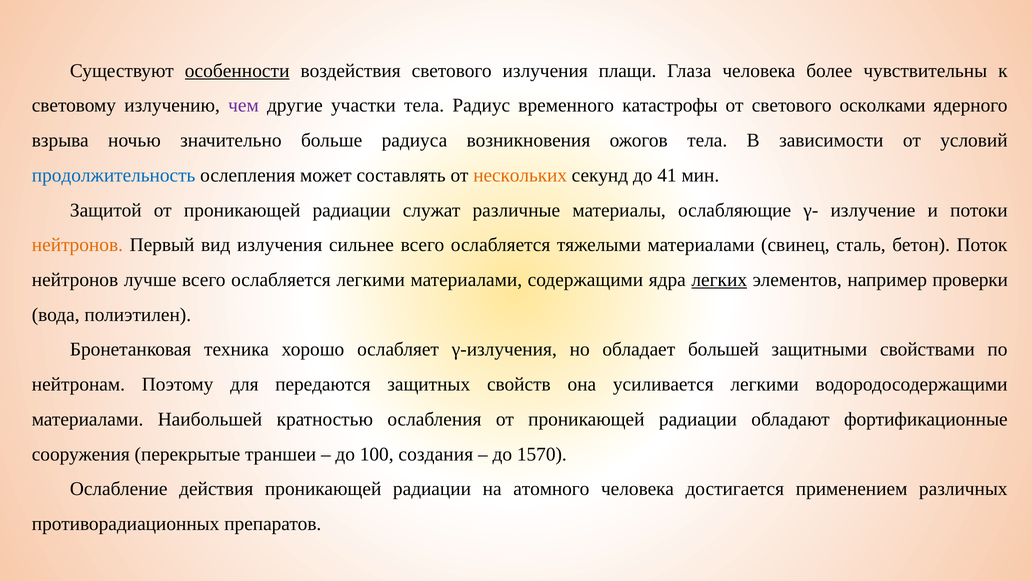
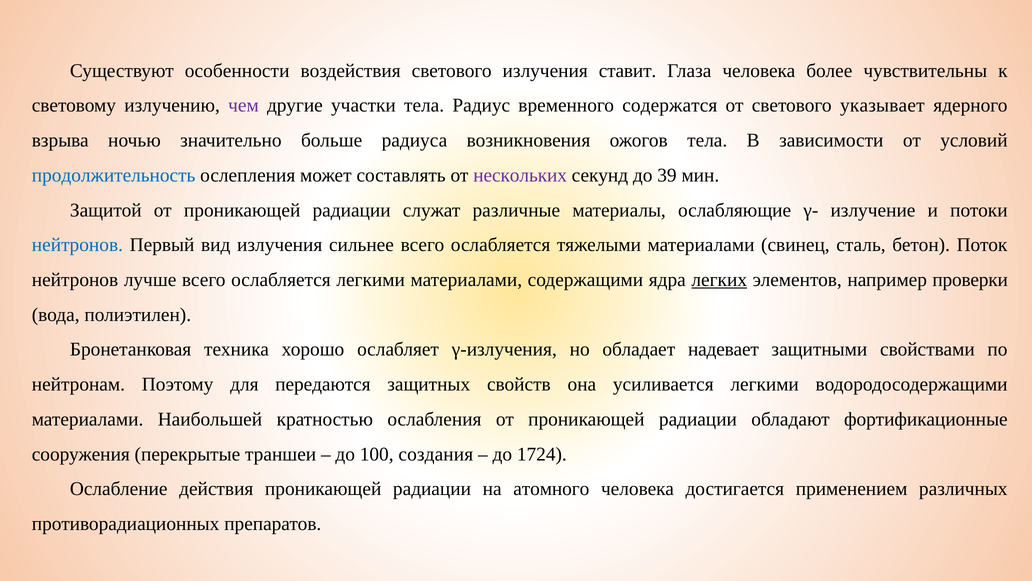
особенности underline: present -> none (237, 71)
плащи: плащи -> ставит (628, 71)
катастрофы: катастрофы -> содержатся (670, 105)
осколками: осколками -> указывает (882, 105)
нескольких colour: orange -> purple (520, 175)
41: 41 -> 39 (667, 175)
нейтронов colour: orange -> blue (77, 245)
большей: большей -> надевает (723, 349)
1570: 1570 -> 1724 (542, 454)
